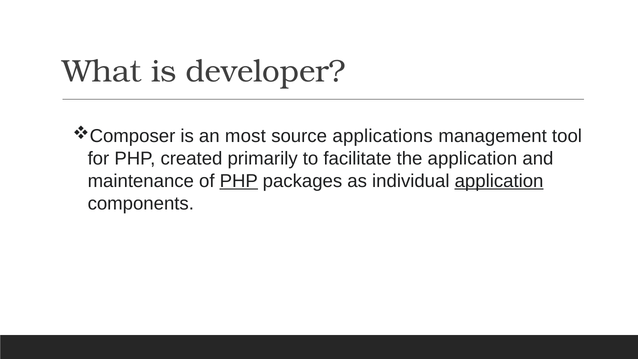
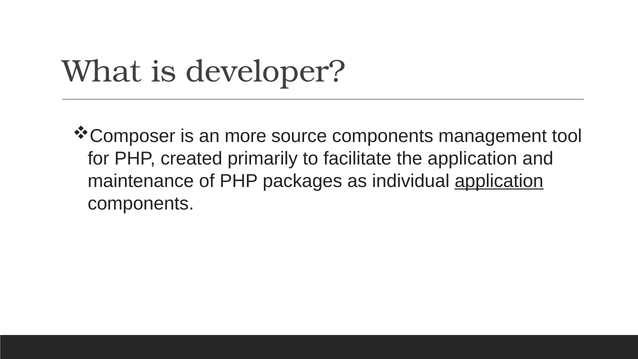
most: most -> more (246, 136)
source applications: applications -> components (383, 136)
PHP underline: present -> none (239, 181)
